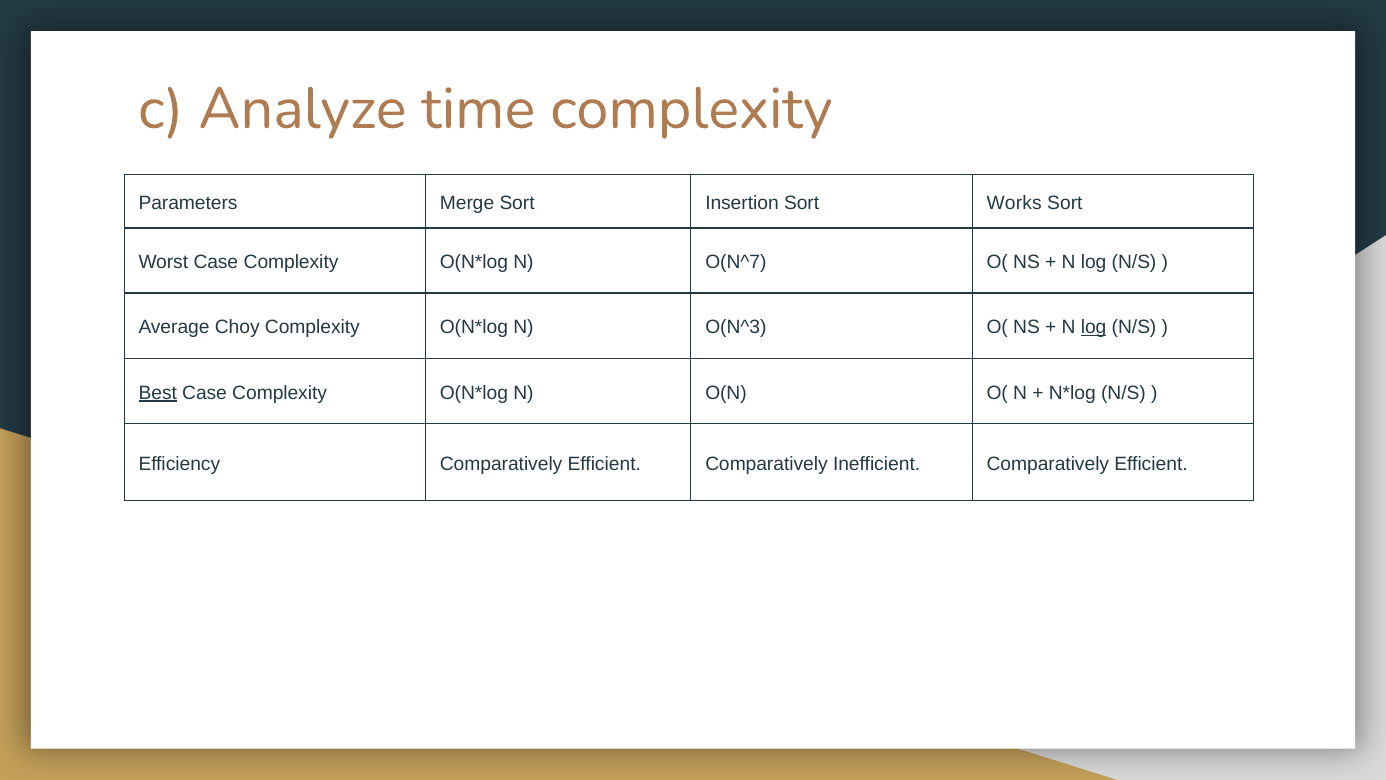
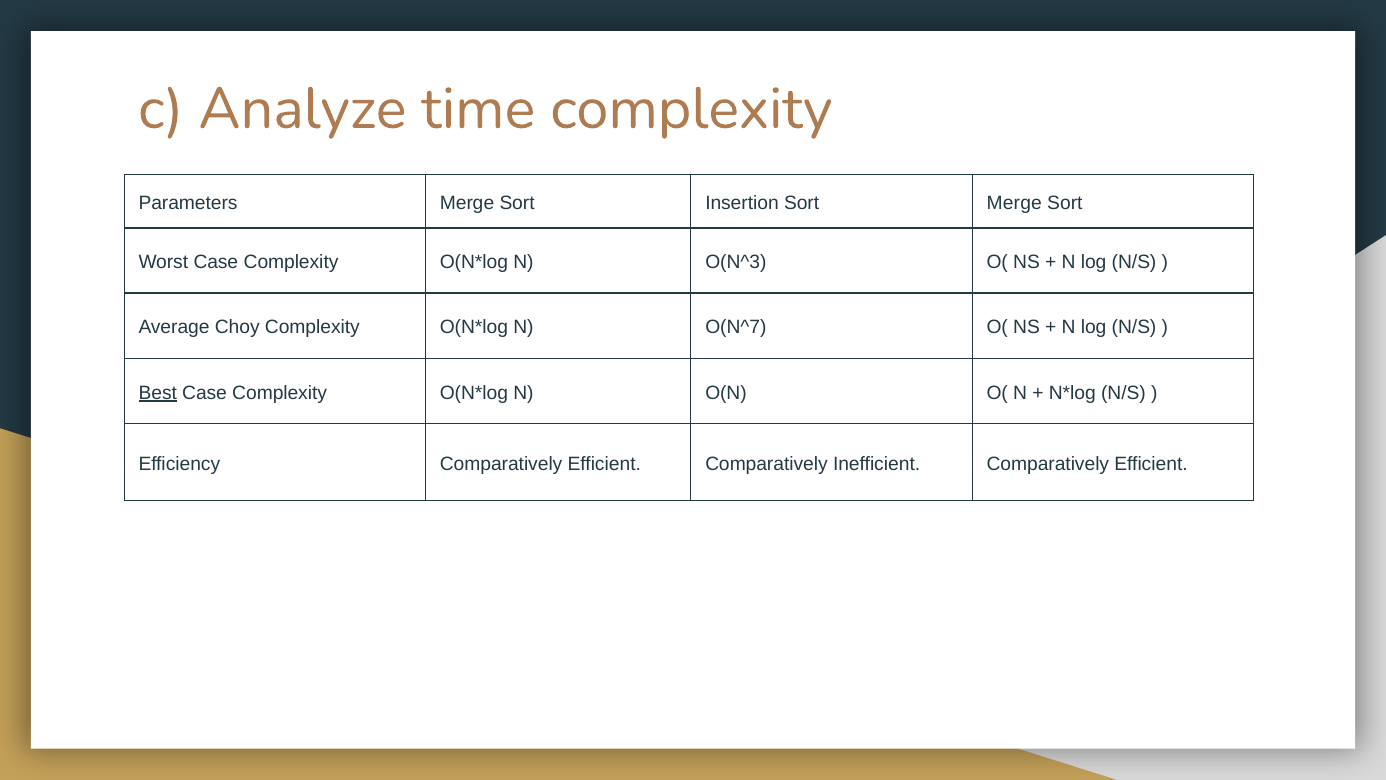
Sort Works: Works -> Merge (1014, 203)
O(N^7: O(N^7 -> O(N^3 (736, 262)
O(N^3: O(N^3 -> O(N^7 (736, 327)
log underline: present -> none (1094, 327)
